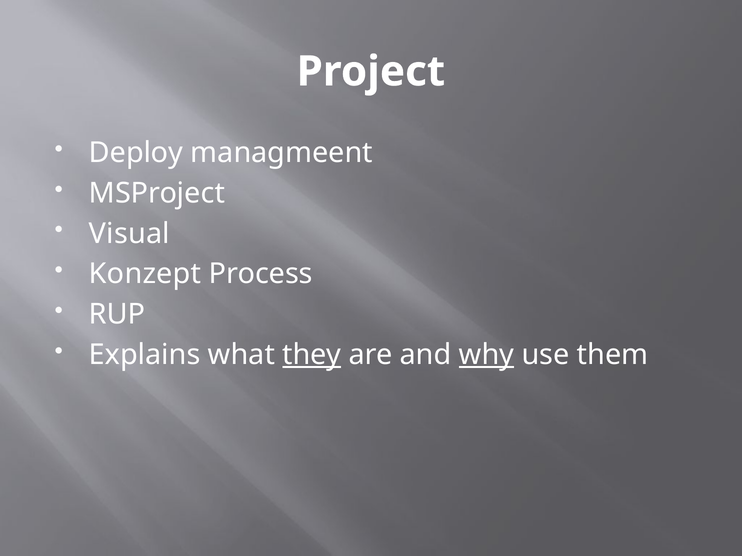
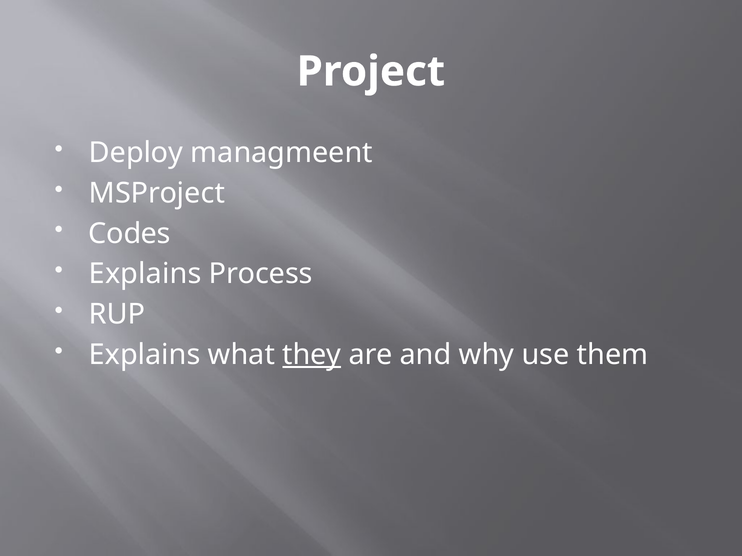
Visual: Visual -> Codes (130, 234)
Konzept: Konzept -> Explains (145, 274)
why underline: present -> none (487, 355)
